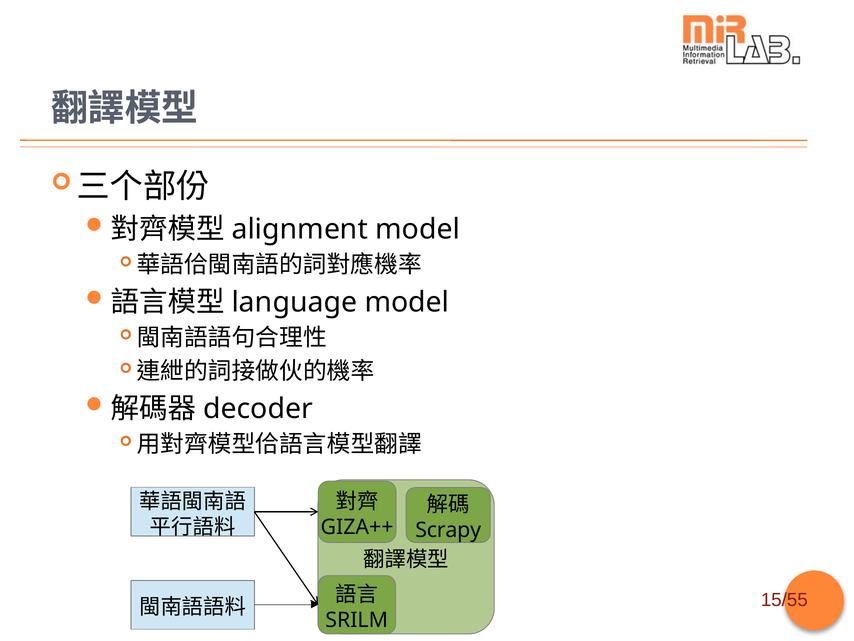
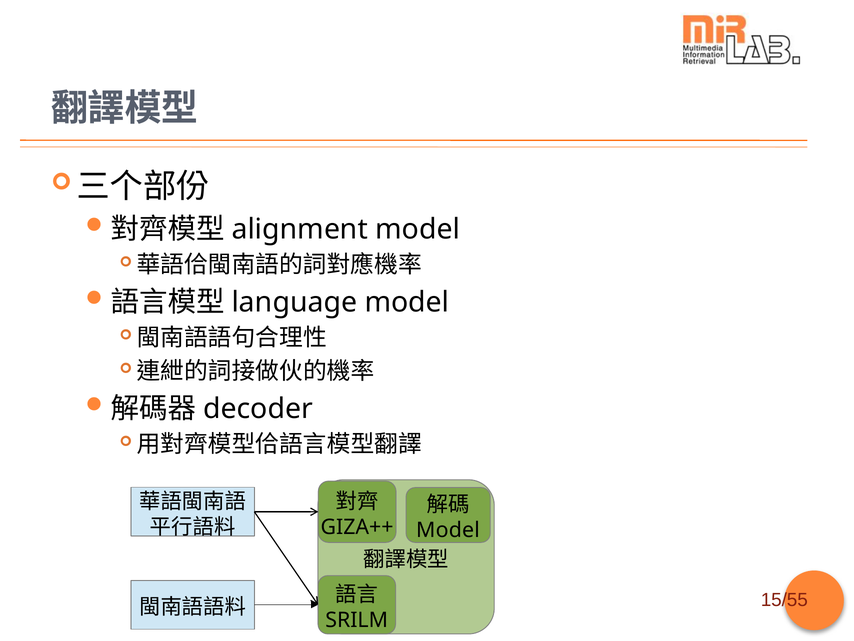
Scrapy: Scrapy -> Model (448, 530)
